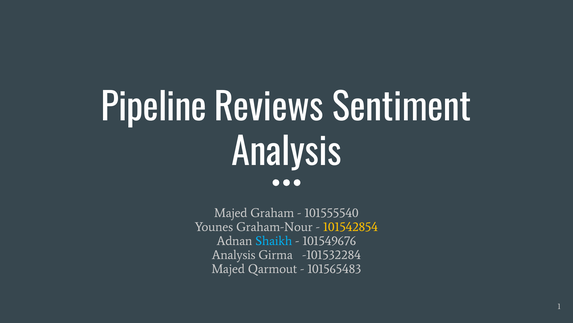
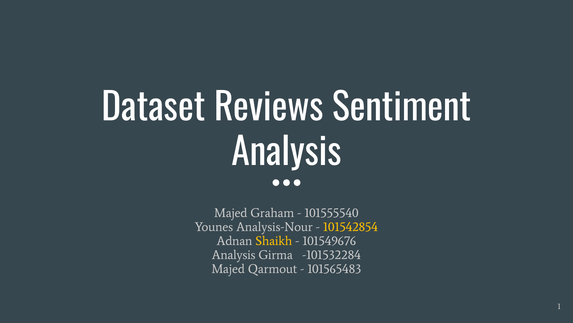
Pipeline: Pipeline -> Dataset (153, 108)
Graham-Nour: Graham-Nour -> Analysis-Nour (274, 227)
Shaikh colour: light blue -> yellow (274, 240)
